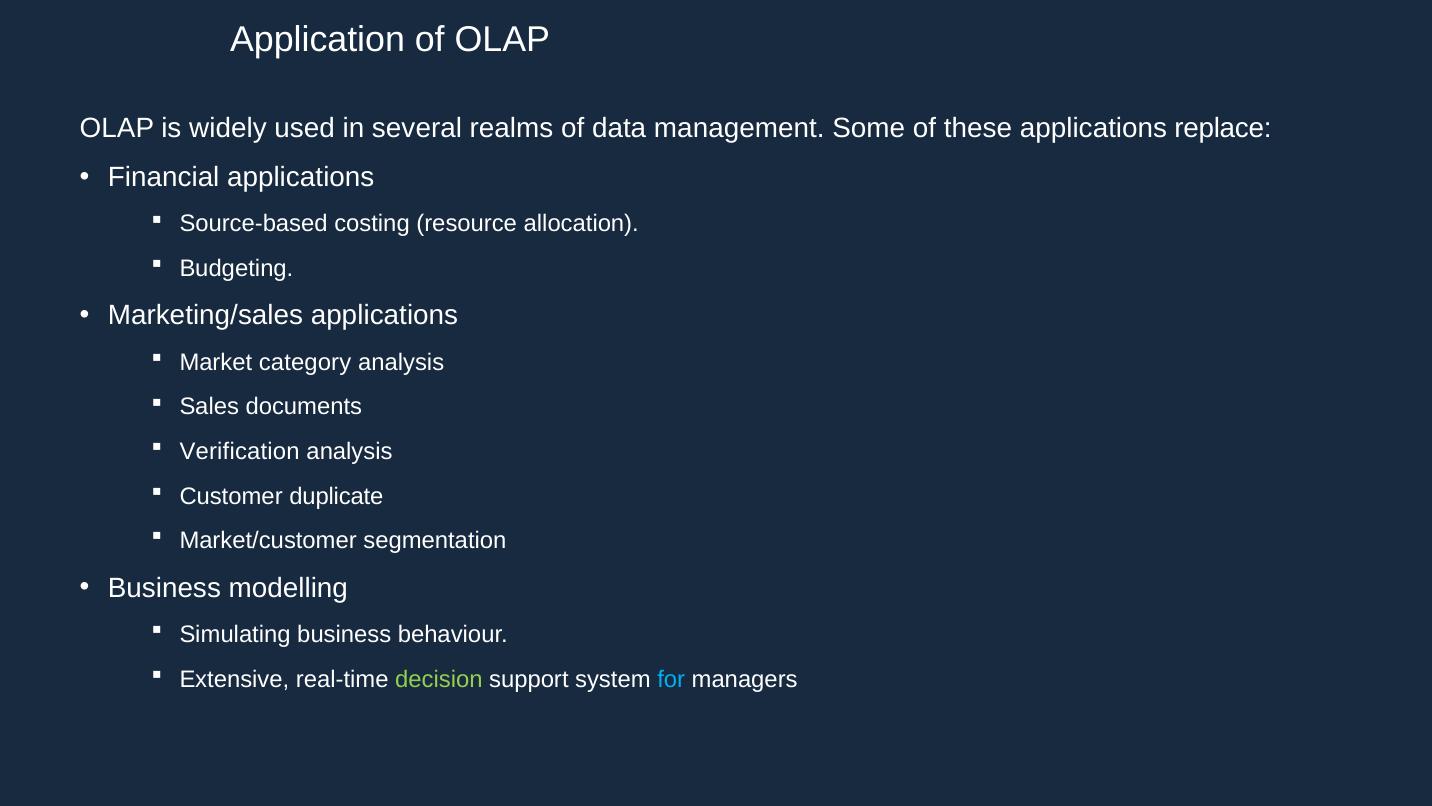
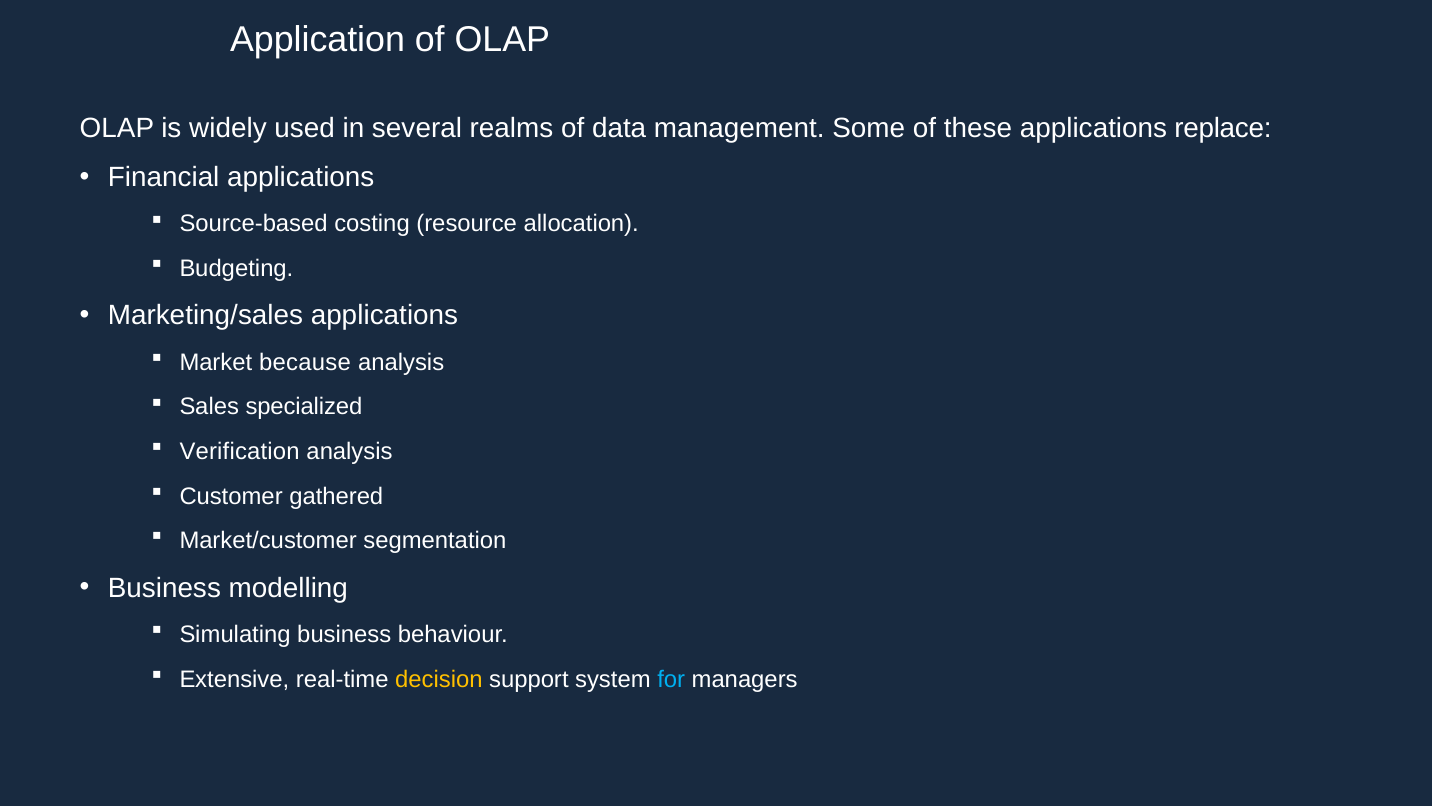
category: category -> because (305, 362)
documents: documents -> specialized (304, 407)
duplicate: duplicate -> gathered (336, 496)
decision colour: light green -> yellow (439, 679)
